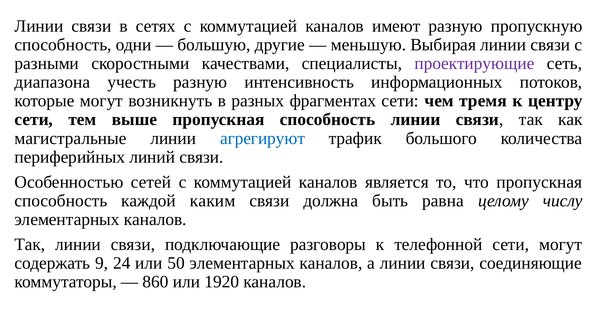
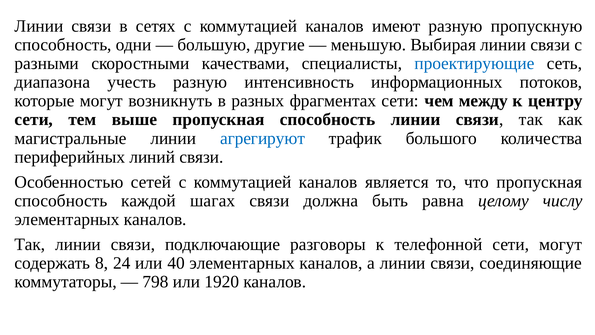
проектирующие colour: purple -> blue (474, 63)
тремя: тремя -> между (483, 101)
каким: каким -> шагах (213, 201)
9: 9 -> 8 (102, 263)
50: 50 -> 40 (176, 263)
860: 860 -> 798 (156, 282)
